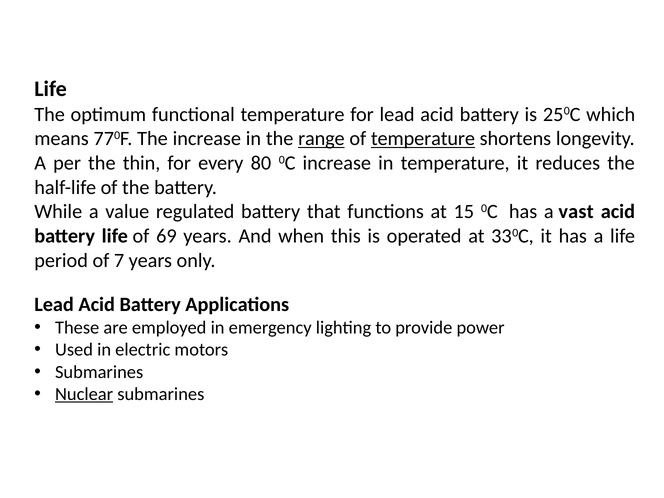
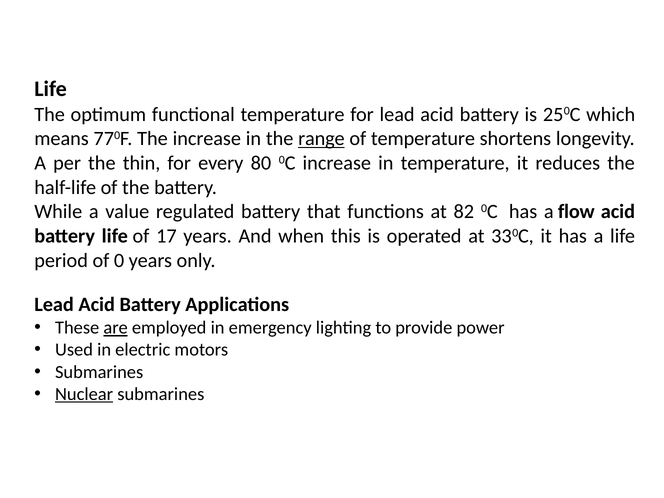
temperature underline: present -> none (423, 139)
15: 15 -> 82 (464, 212)
vast: vast -> flow (576, 212)
69: 69 -> 17 (166, 236)
7: 7 -> 0 (119, 260)
are underline: none -> present (116, 328)
